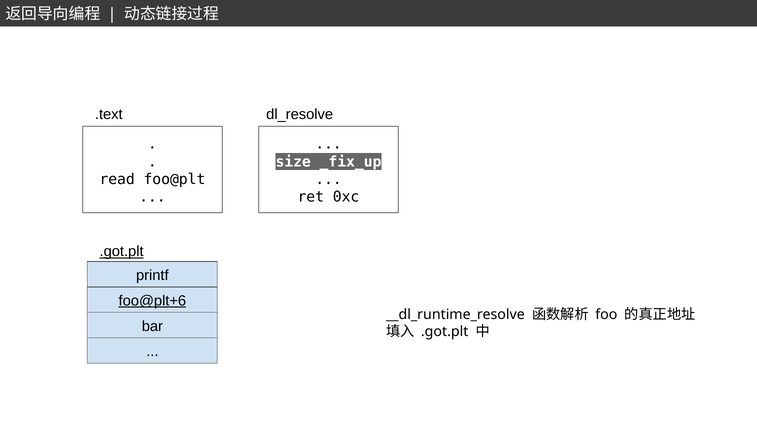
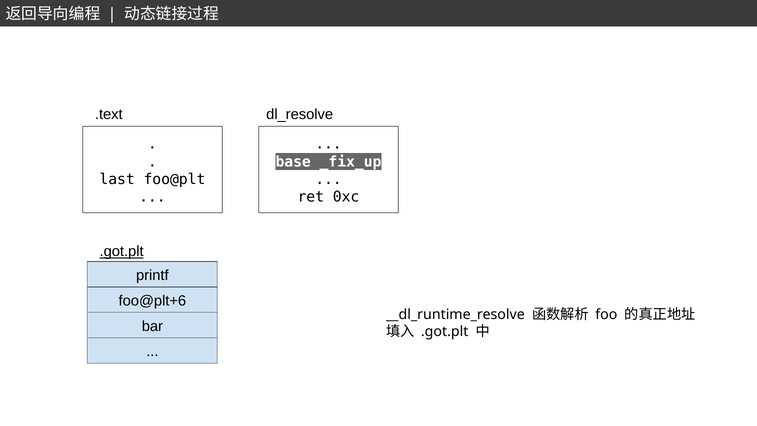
size: size -> base (293, 162)
read: read -> last (117, 179)
foo@plt+6 underline: present -> none (152, 301)
